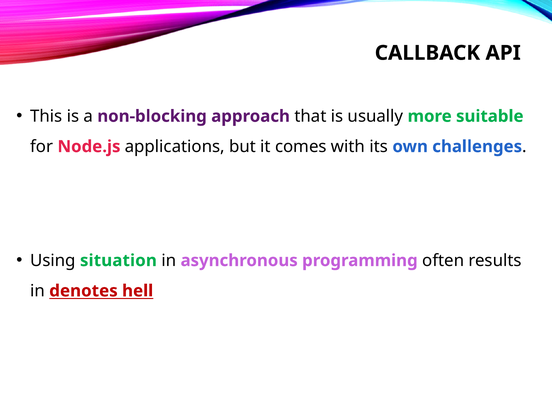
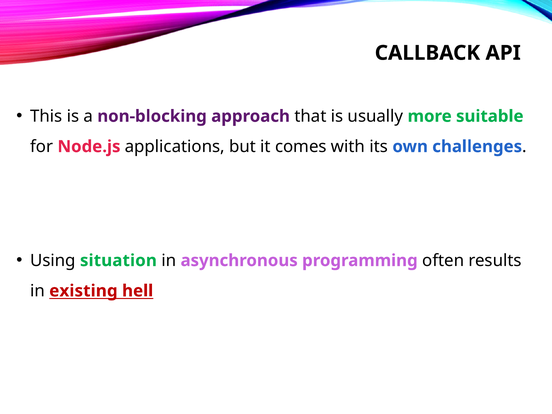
denotes: denotes -> existing (83, 291)
